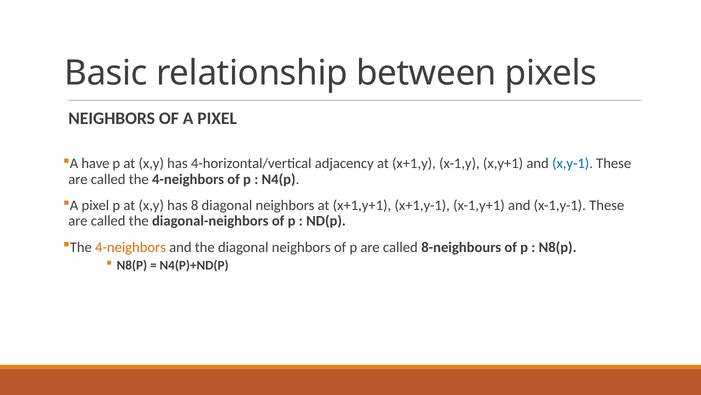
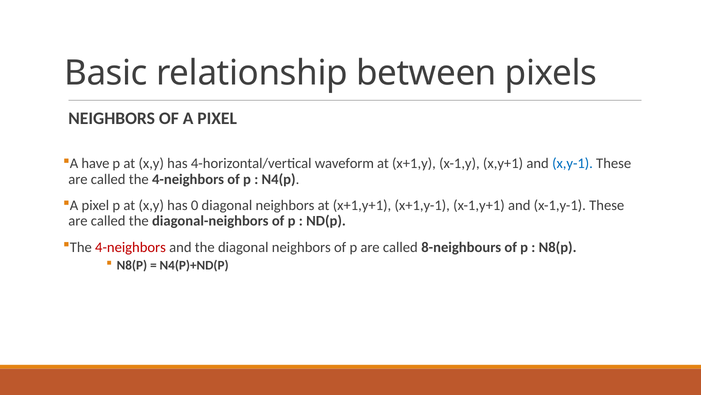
adjacency: adjacency -> waveform (344, 163)
8: 8 -> 0 (195, 205)
4-neighbors colour: orange -> red (131, 247)
